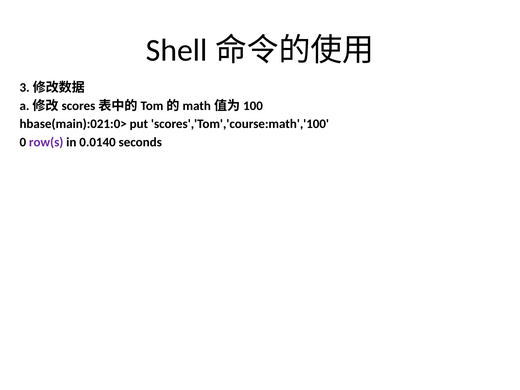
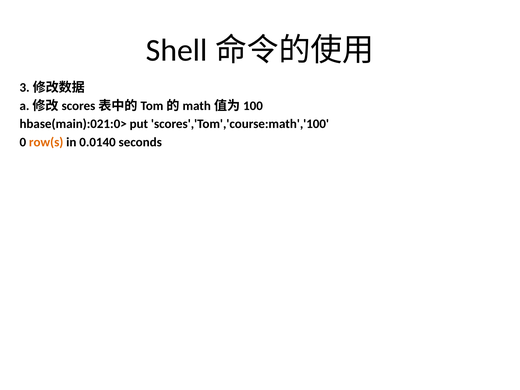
row(s colour: purple -> orange (46, 142)
